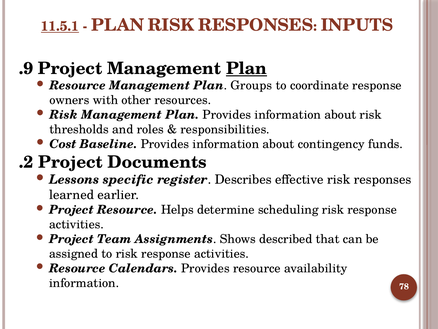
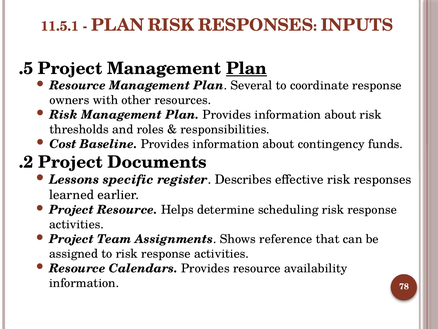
11.5.1 underline: present -> none (60, 26)
.9: .9 -> .5 (26, 68)
Groups: Groups -> Several (252, 85)
described: described -> reference (286, 239)
